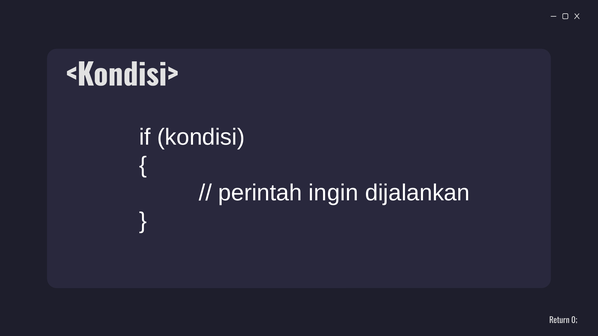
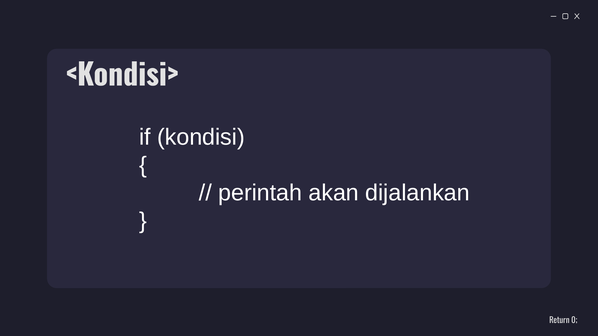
ingin: ingin -> akan (334, 193)
